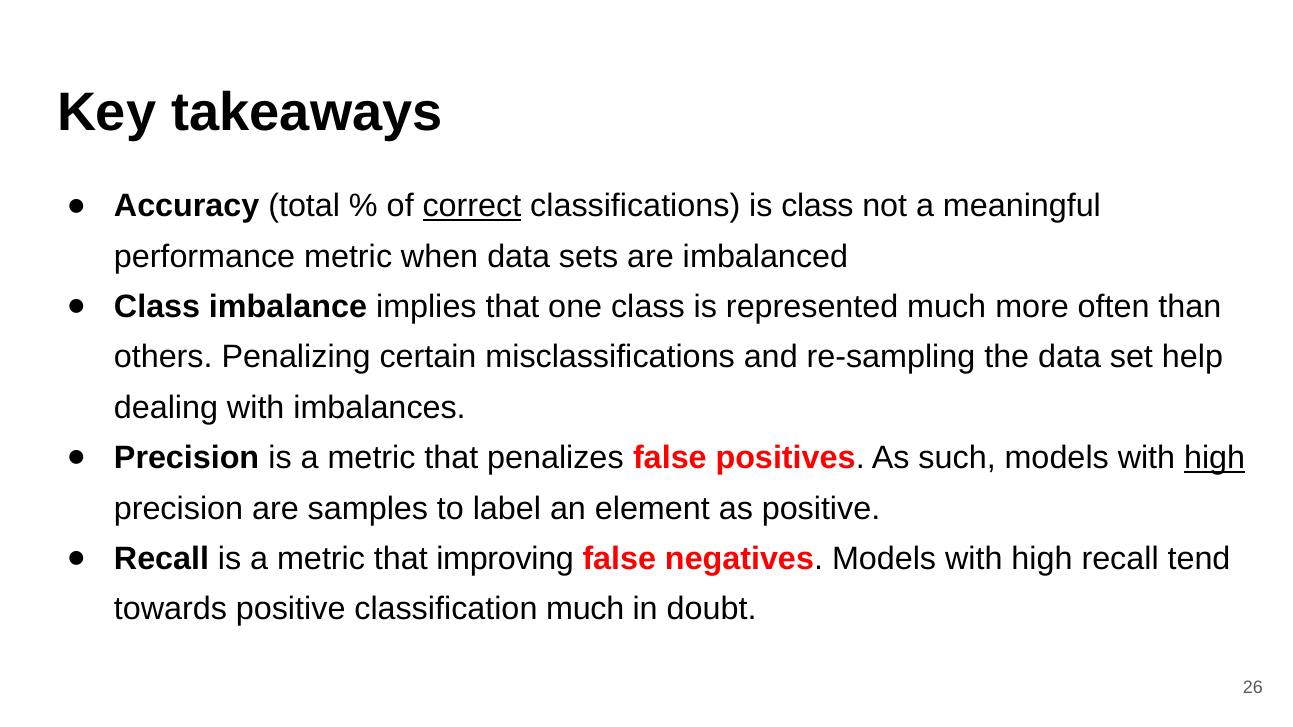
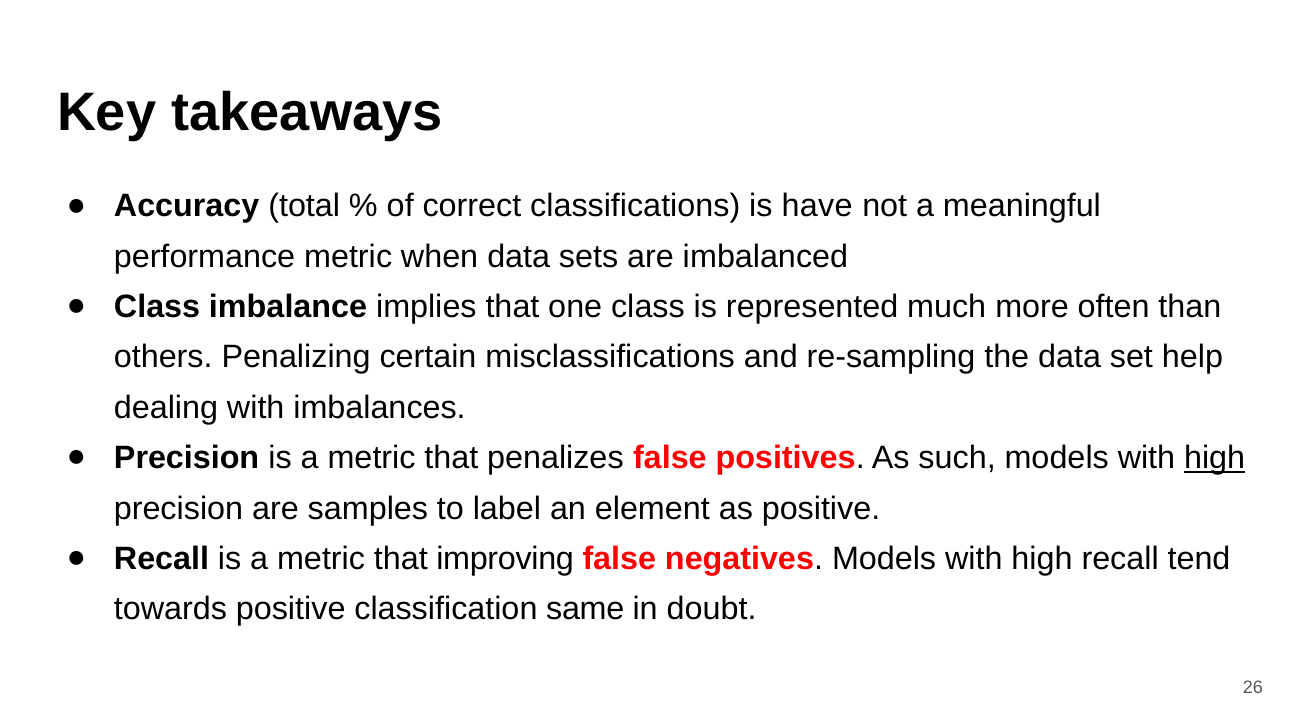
correct underline: present -> none (472, 206)
is class: class -> have (817, 206)
classification much: much -> same (585, 609)
